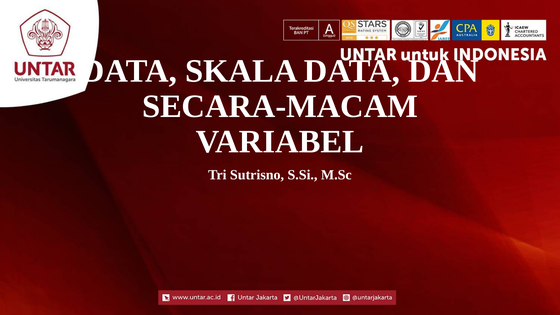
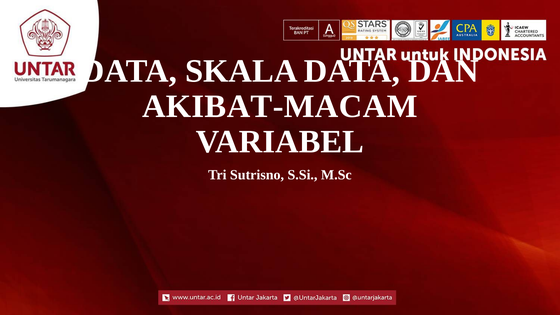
SECARA-MACAM: SECARA-MACAM -> AKIBAT-MACAM (280, 106)
